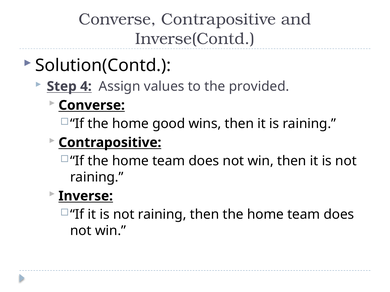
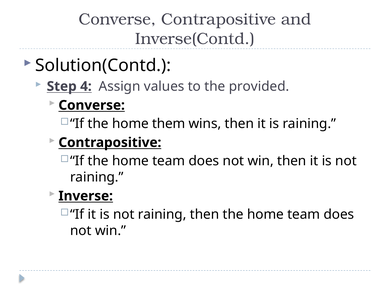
good: good -> them (169, 124)
